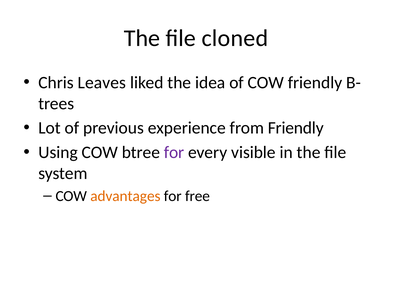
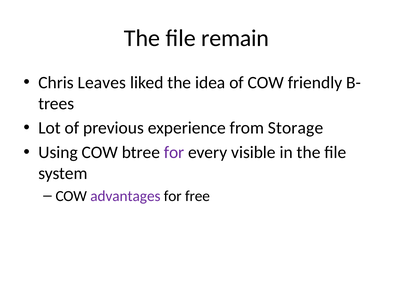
cloned: cloned -> remain (235, 38)
from Friendly: Friendly -> Storage (296, 128)
advantages colour: orange -> purple (125, 196)
